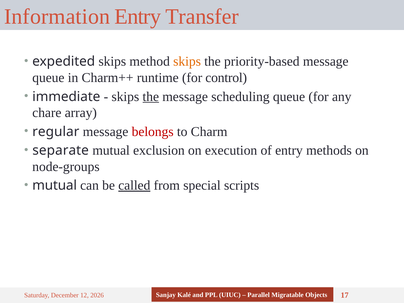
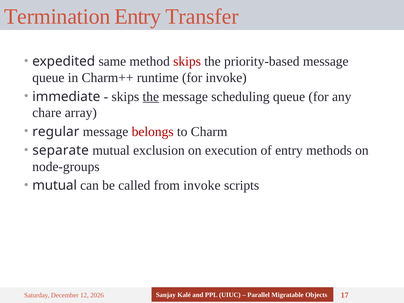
Information: Information -> Termination (57, 17)
expedited skips: skips -> same (112, 62)
skips colour: orange -> red (187, 62)
for control: control -> invoke (226, 78)
called underline: present -> none (134, 185)
from special: special -> invoke (202, 185)
